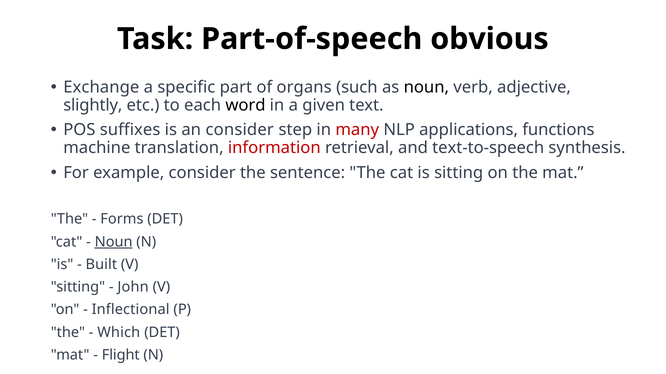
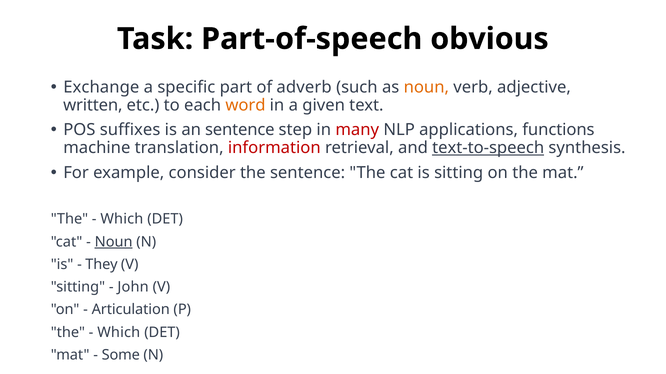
organs: organs -> adverb (304, 87)
noun colour: black -> orange (426, 87)
slightly: slightly -> written (93, 105)
word colour: black -> orange (245, 105)
an consider: consider -> sentence (240, 130)
text-to-speech underline: none -> present (488, 148)
Forms: Forms -> Which (122, 219)
Built: Built -> They (101, 265)
Inflectional: Inflectional -> Articulation (131, 310)
Flight: Flight -> Some (121, 356)
